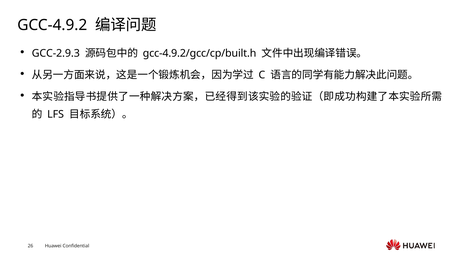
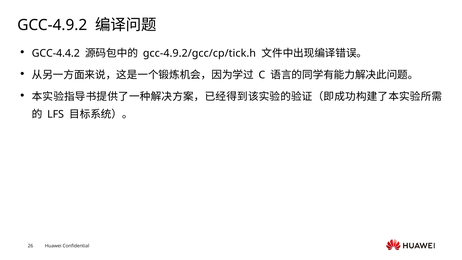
GCC-2.9.3: GCC-2.9.3 -> GCC-4.4.2 (56, 53)
gcc-4.9.2/gcc/cp/built.h: gcc-4.9.2/gcc/cp/built.h -> gcc-4.9.2/gcc/cp/tick.h (199, 53)
